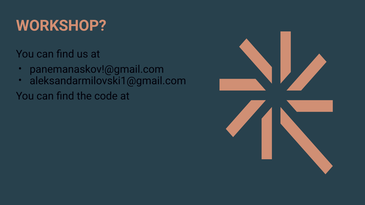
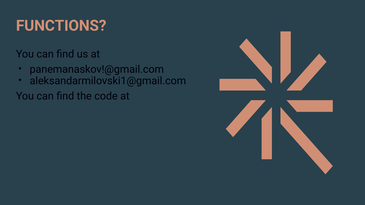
WORKSHOP: WORKSHOP -> FUNCTIONS (61, 26)
